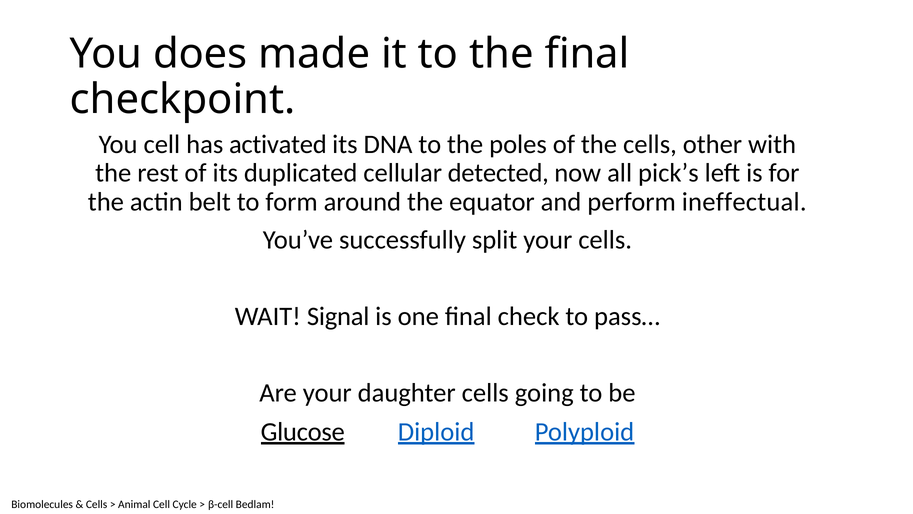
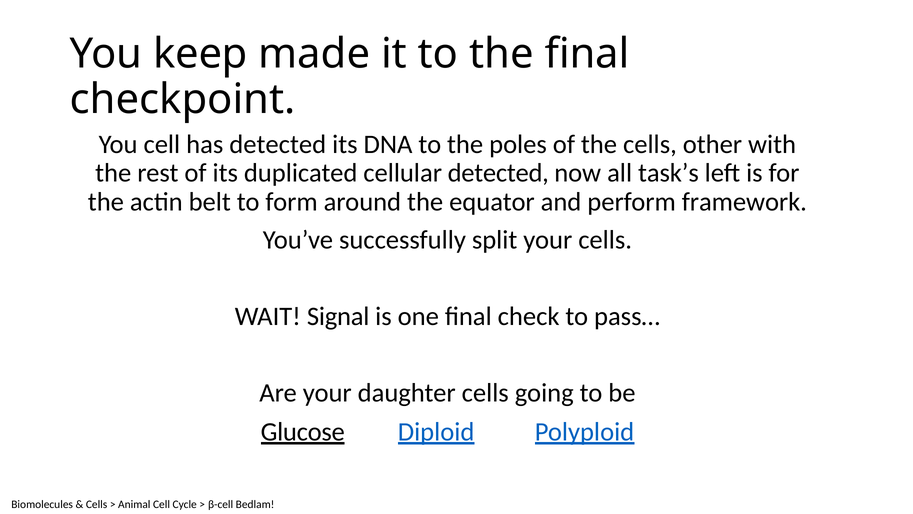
does: does -> keep (200, 54)
has activated: activated -> detected (278, 144)
pick’s: pick’s -> task’s (668, 173)
ineffectual: ineffectual -> framework (744, 202)
